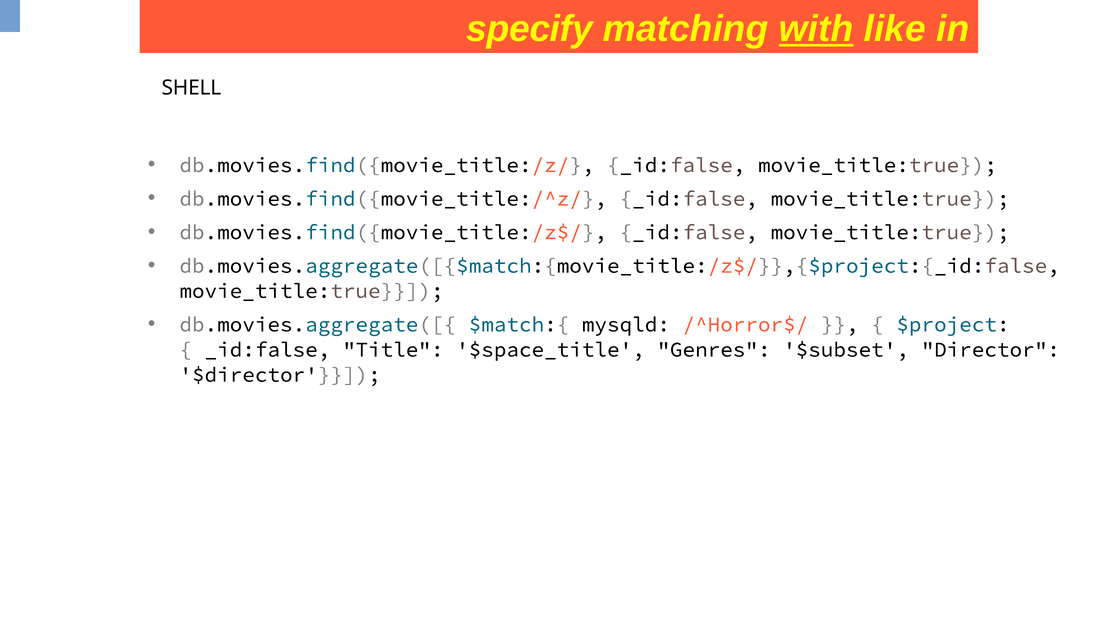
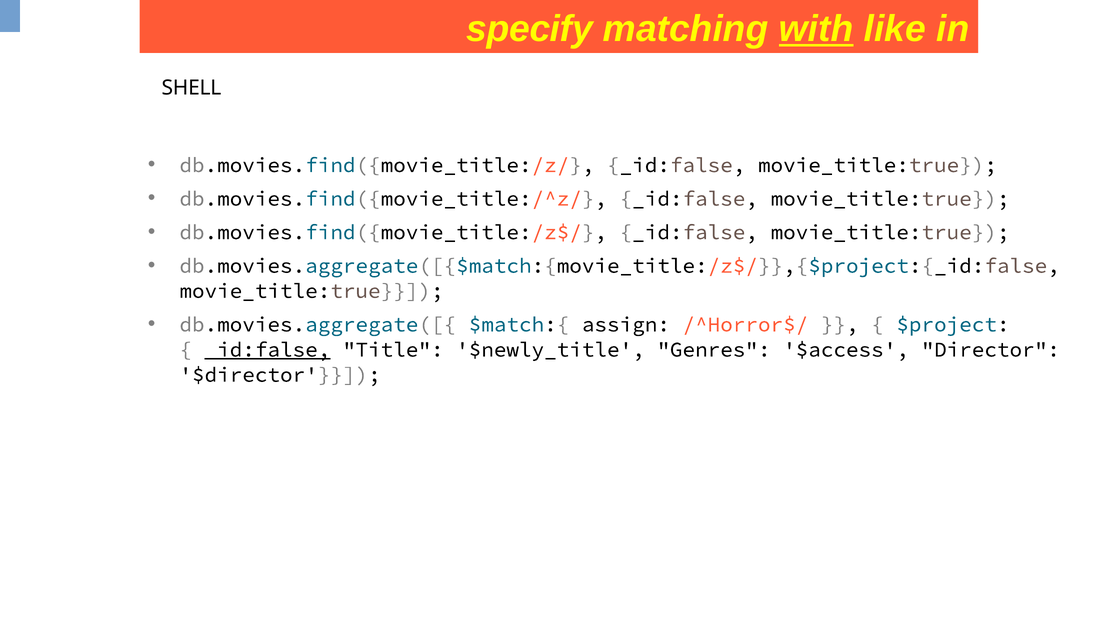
mysqld: mysqld -> assign (626, 324)
_id:false underline: none -> present (267, 350)
$space_title: $space_title -> $newly_title (550, 350)
$subset: $subset -> $access (846, 350)
